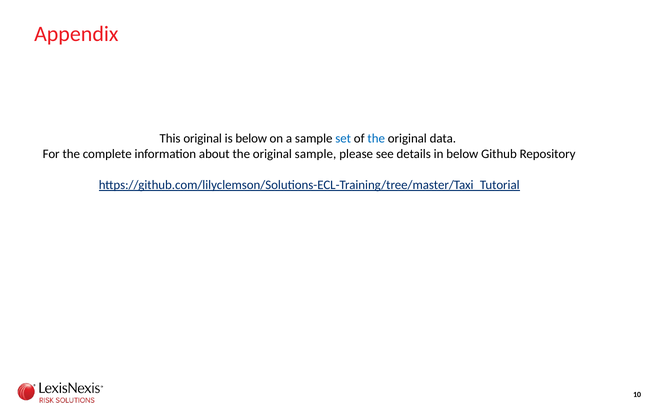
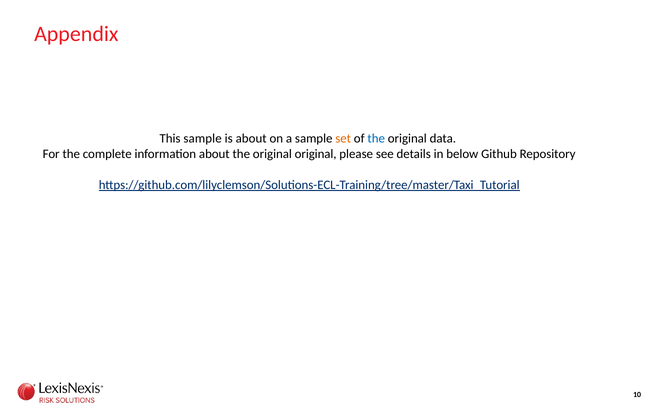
This original: original -> sample (203, 139)
is below: below -> about (251, 139)
set colour: blue -> orange (343, 139)
original sample: sample -> original (316, 154)
